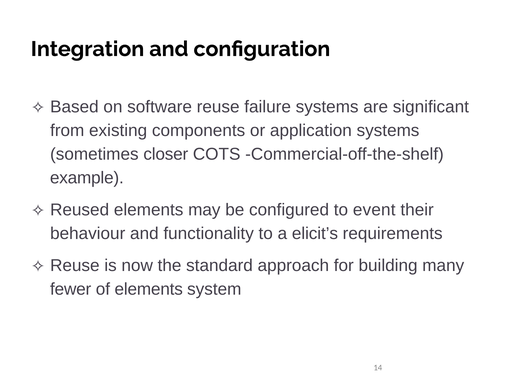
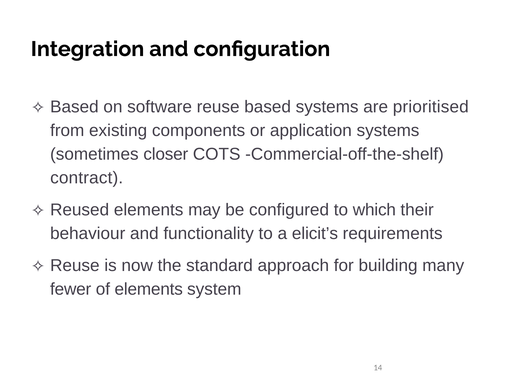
reuse failure: failure -> based (268, 107)
significant: significant -> prioritised (431, 107)
example: example -> contract (87, 178)
event: event -> which (374, 210)
